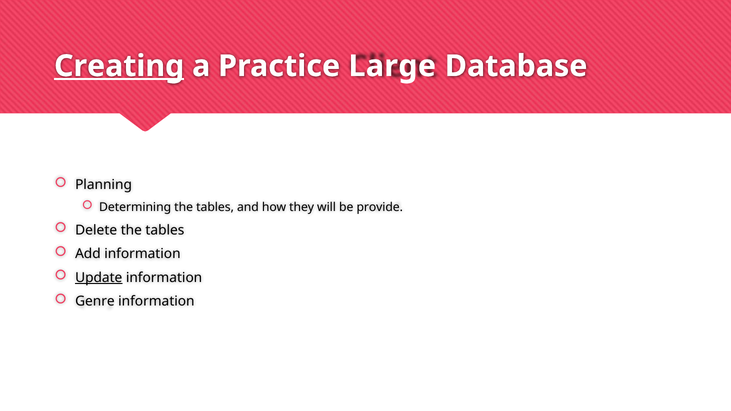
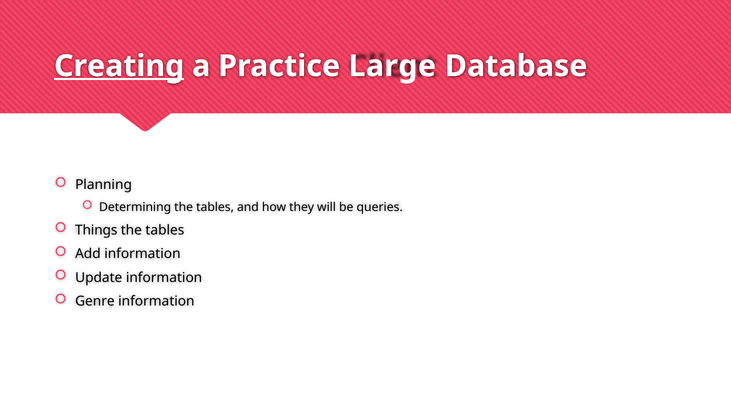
provide: provide -> queries (380, 207)
Delete: Delete -> Things (96, 230)
Update underline: present -> none (99, 278)
